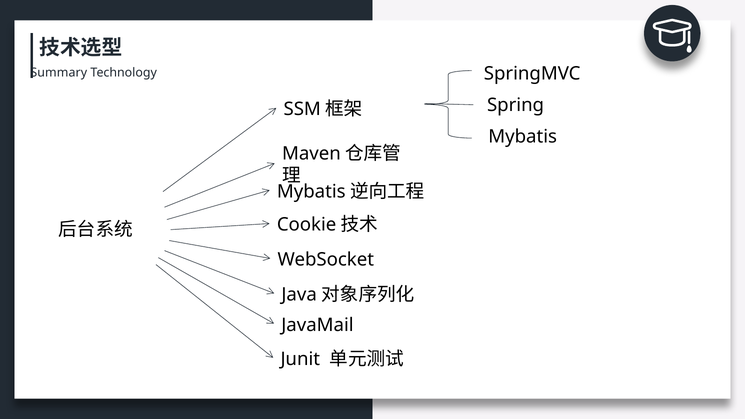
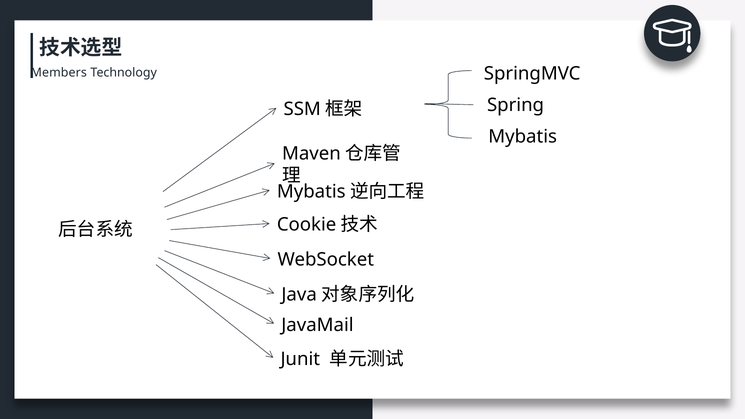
Summary: Summary -> Members (59, 72)
